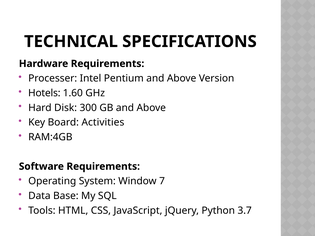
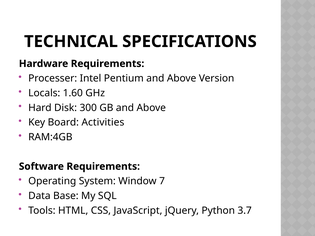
Hotels: Hotels -> Locals (44, 93)
